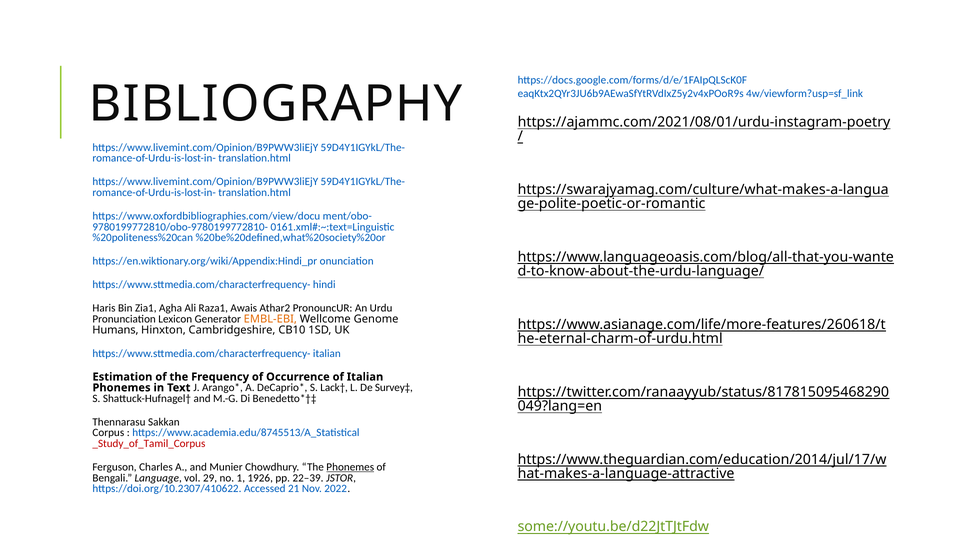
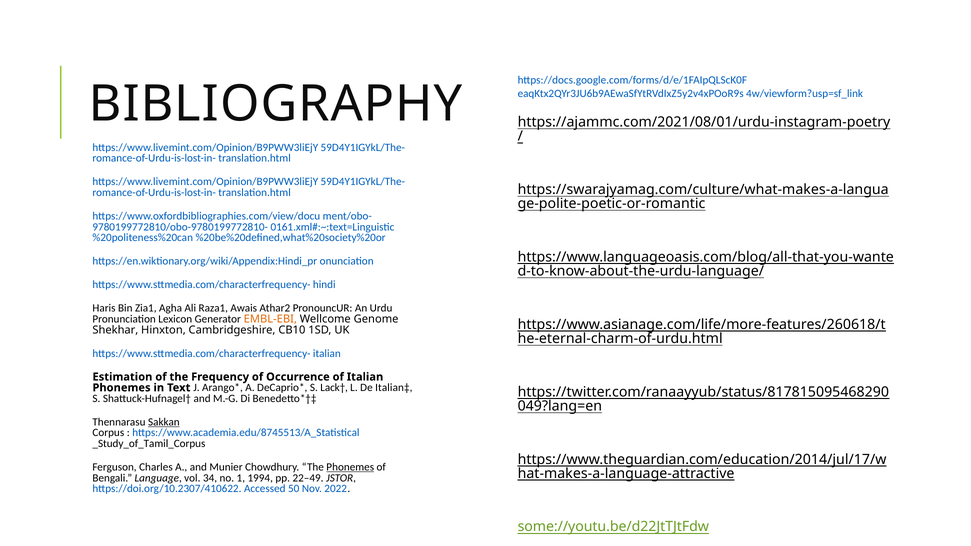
Humans: Humans -> Shekhar (115, 330)
Survey‡: Survey‡ -> Italian‡ (394, 388)
Sakkan underline: none -> present (164, 422)
_Study_of_Tamil_Corpus colour: red -> black (149, 444)
29: 29 -> 34 (210, 478)
1926: 1926 -> 1994 (260, 478)
22–39: 22–39 -> 22–49 (308, 478)
21: 21 -> 50 (294, 489)
